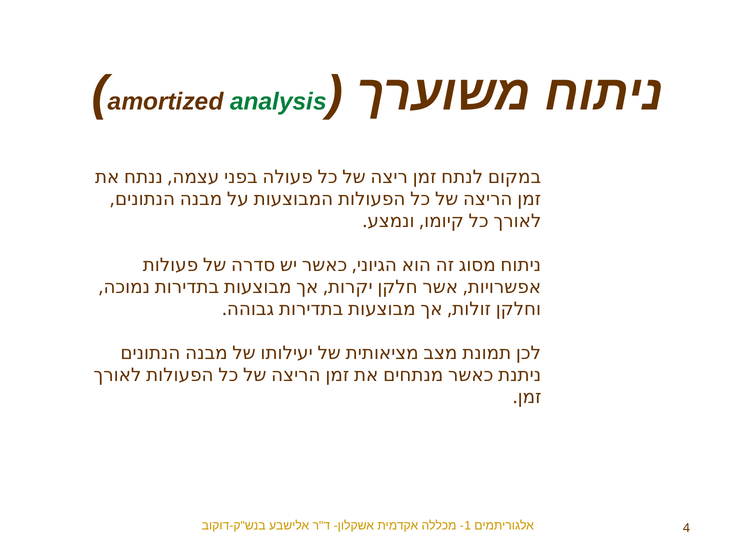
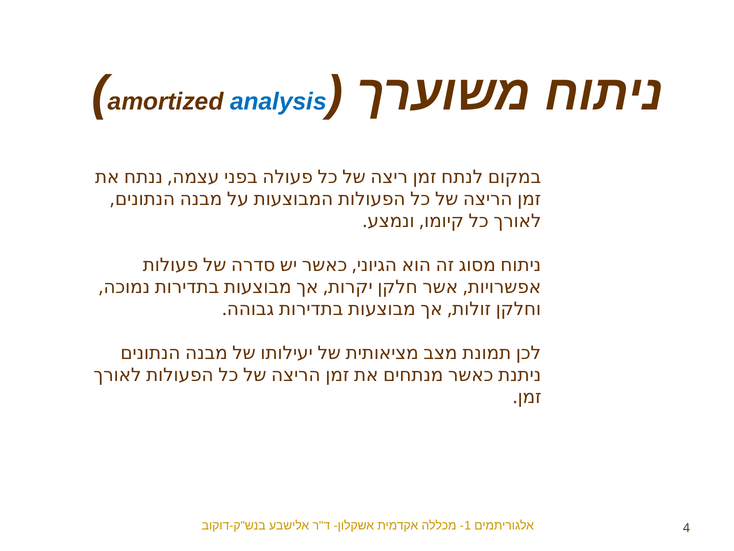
analysis colour: green -> blue (279, 102)
